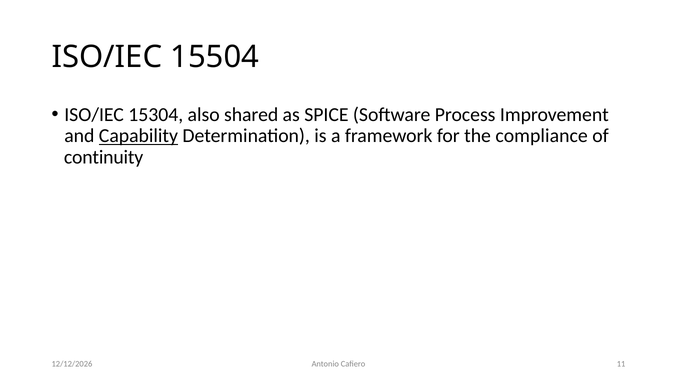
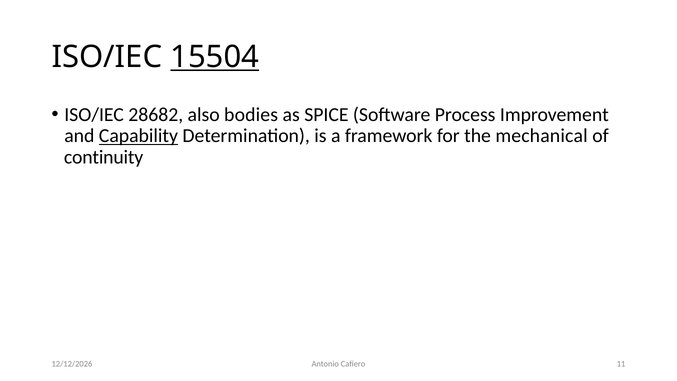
15504 underline: none -> present (215, 57)
15304: 15304 -> 28682 (156, 114)
shared: shared -> bodies (251, 114)
compliance: compliance -> mechanical (542, 136)
